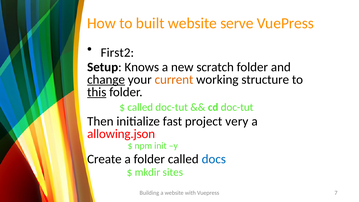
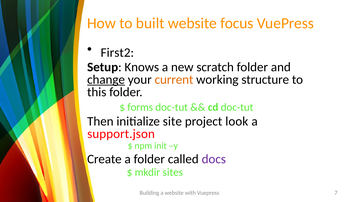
serve: serve -> focus (237, 23)
this underline: present -> none (97, 92)
called: called -> forms (140, 107)
fast: fast -> site (172, 121)
very: very -> look (237, 121)
allowing.json: allowing.json -> support.json (121, 134)
docs colour: blue -> purple (214, 159)
